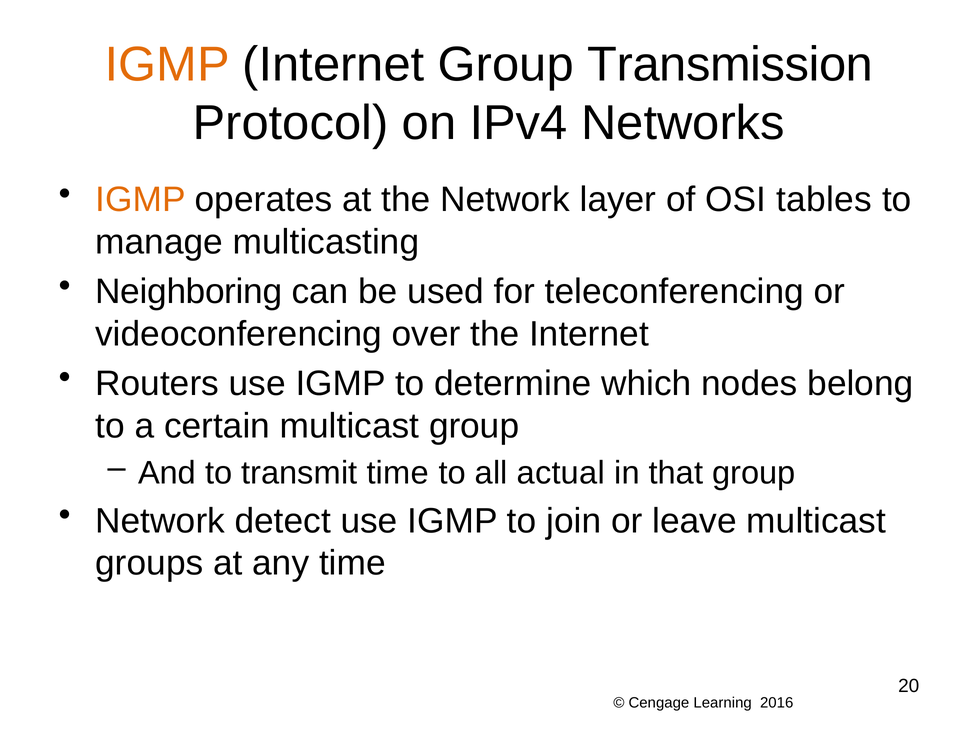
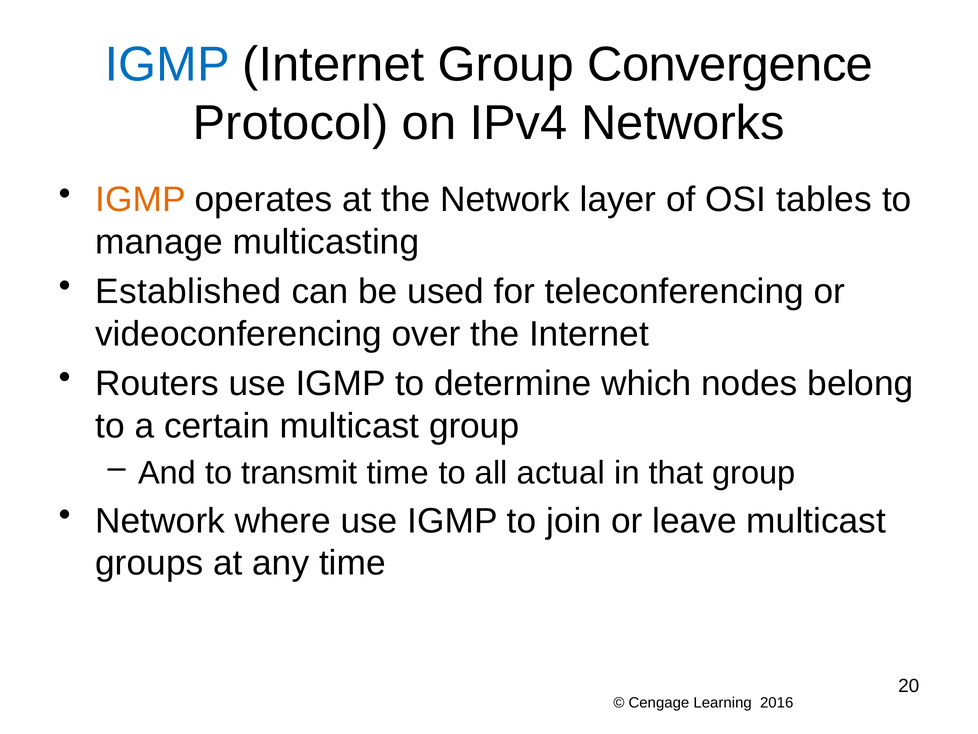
IGMP colour: orange -> blue (167, 65)
Transmission: Transmission -> Convergence (730, 65)
Neighboring: Neighboring -> Established (188, 291)
detect: detect -> where (283, 521)
